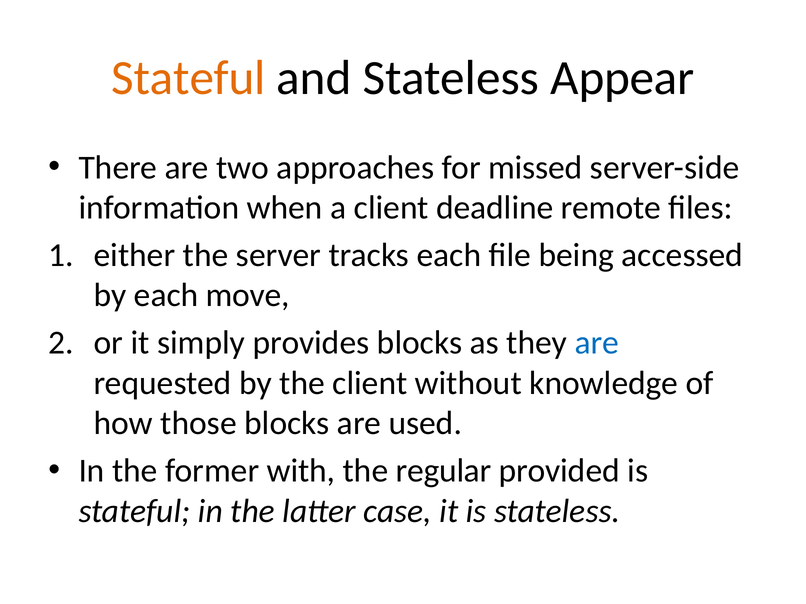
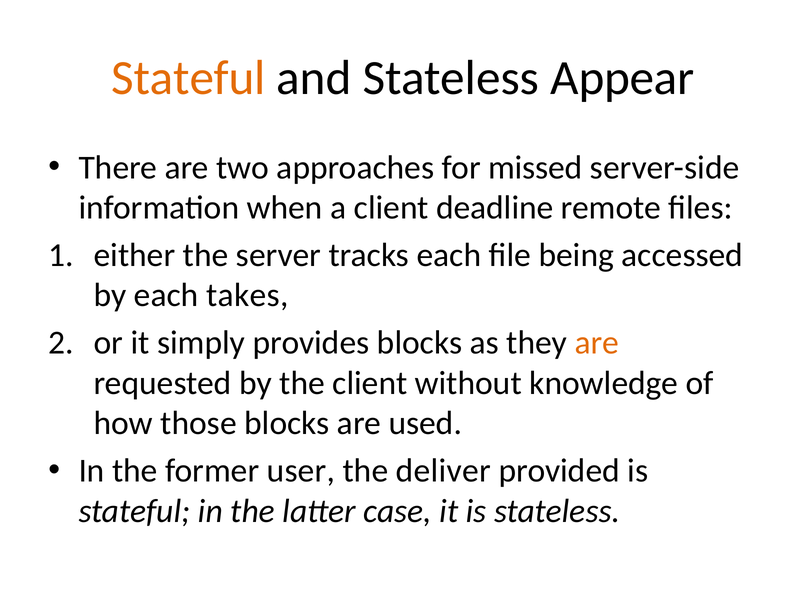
move: move -> takes (247, 296)
are colour: blue -> orange (597, 343)
with: with -> user (301, 471)
regular: regular -> deliver (443, 471)
